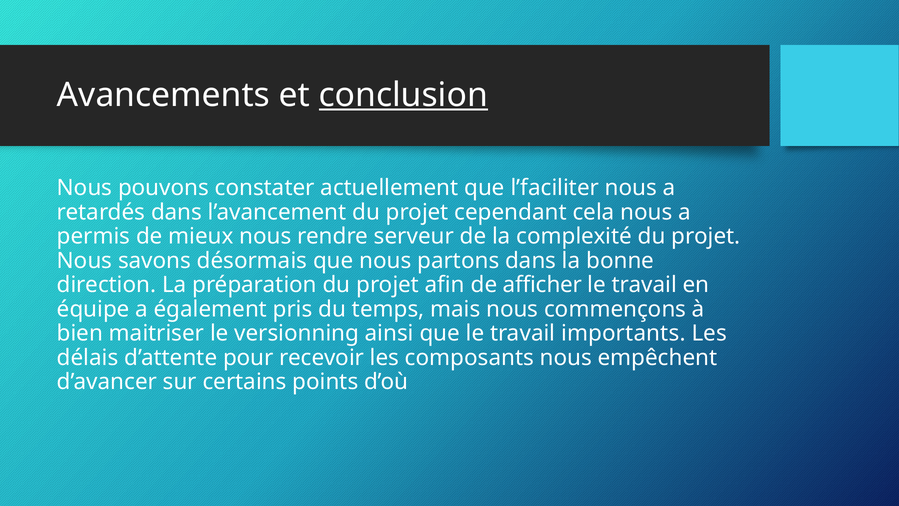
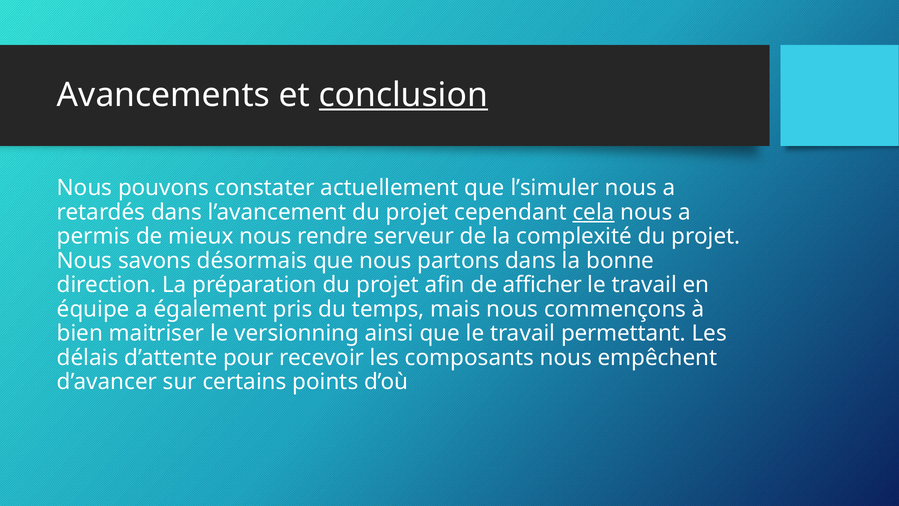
l’faciliter: l’faciliter -> l’simuler (555, 188)
cela underline: none -> present (593, 212)
importants: importants -> permettant (624, 333)
